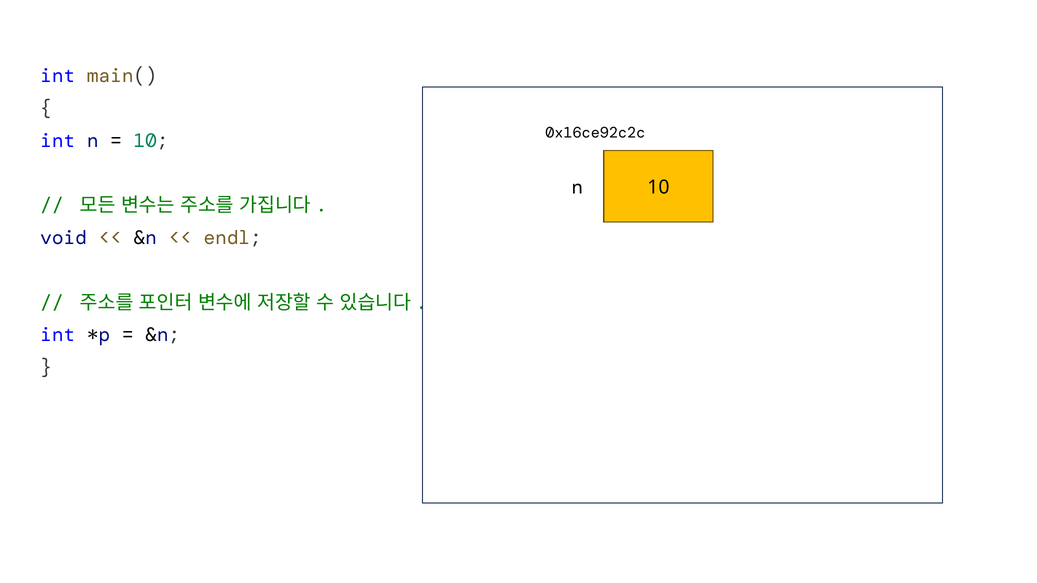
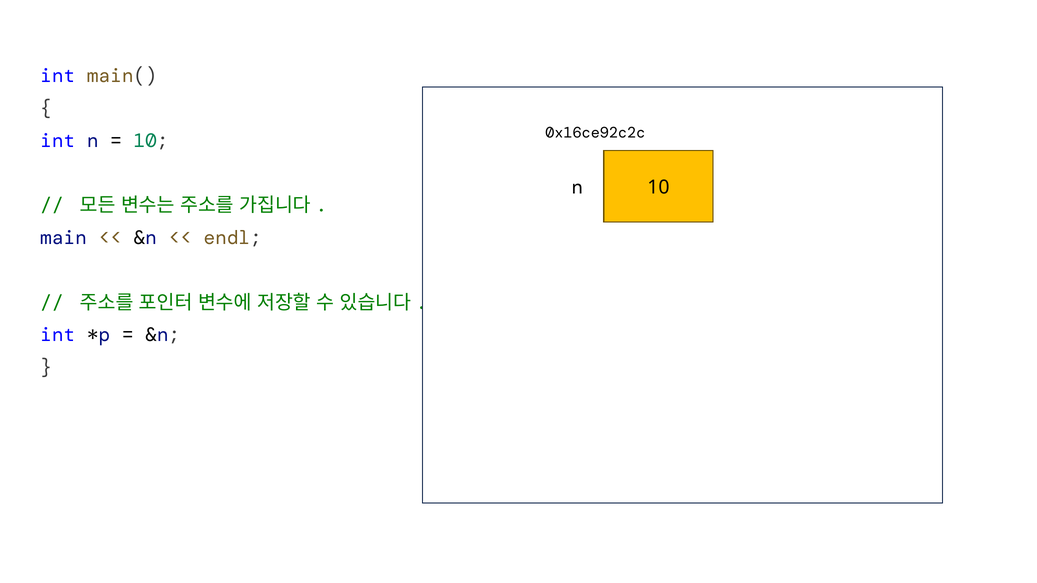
void: void -> main (64, 238)
